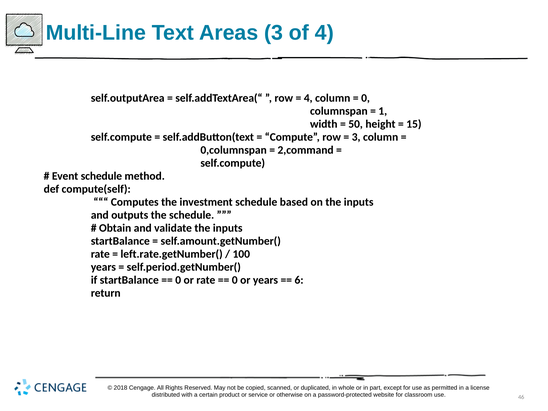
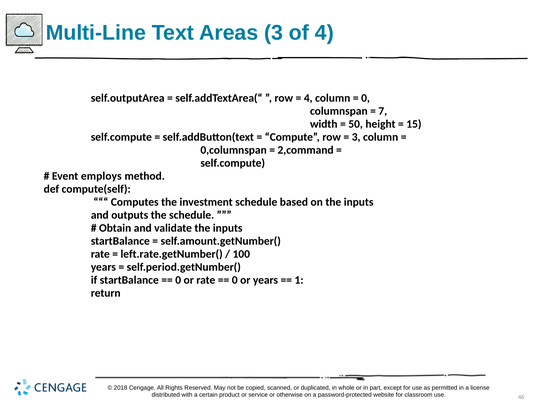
1: 1 -> 7 (383, 111)
Event schedule: schedule -> employs (101, 176)
6: 6 -> 1 (299, 280)
